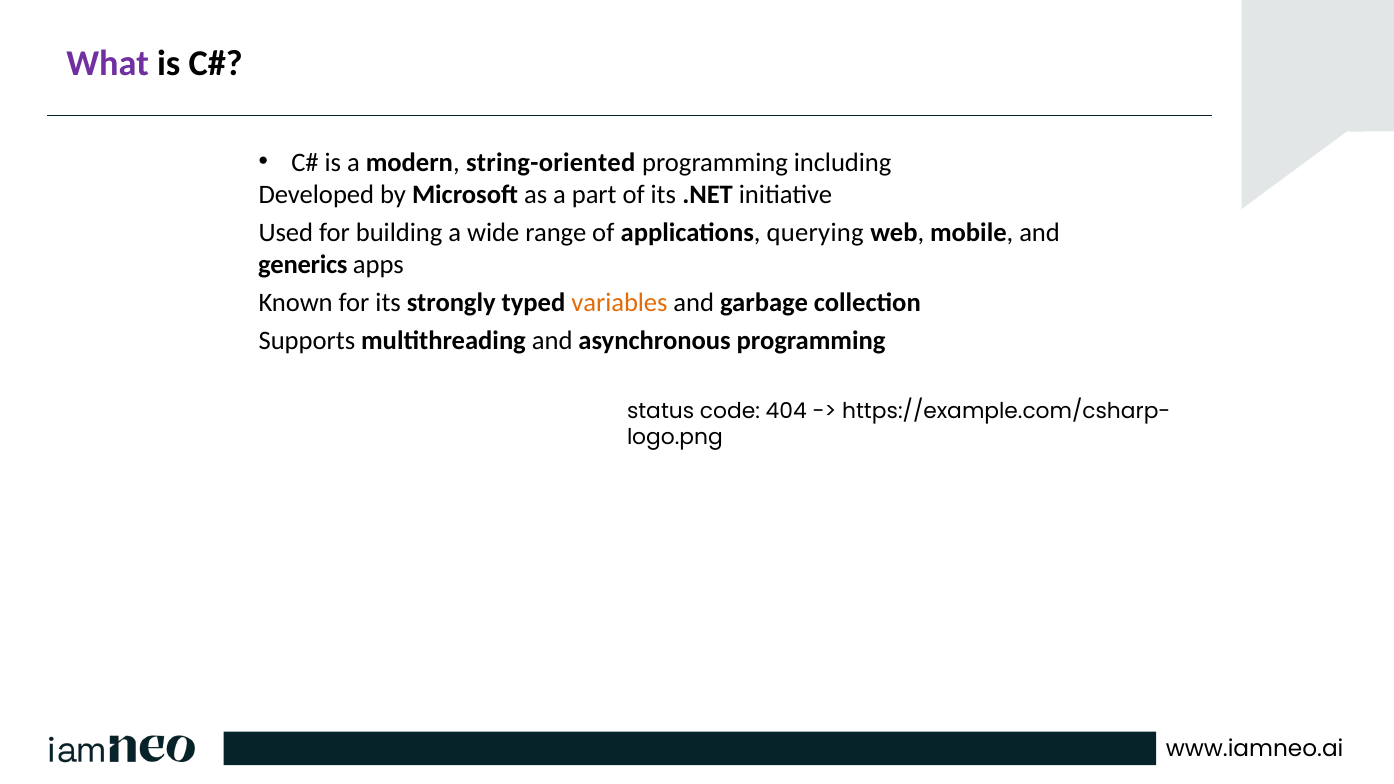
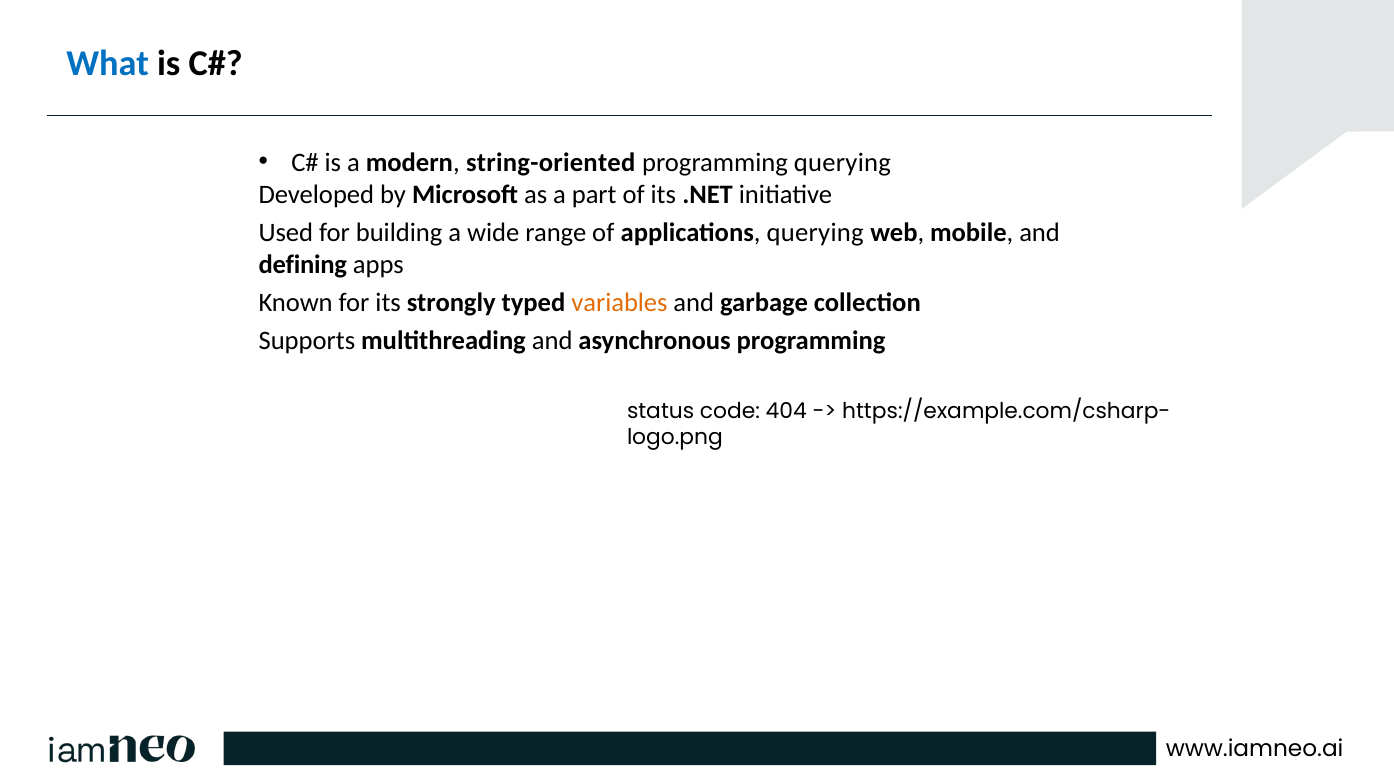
What colour: purple -> blue (108, 64)
programming including: including -> querying (842, 163)
generics: generics -> defining (303, 264)
